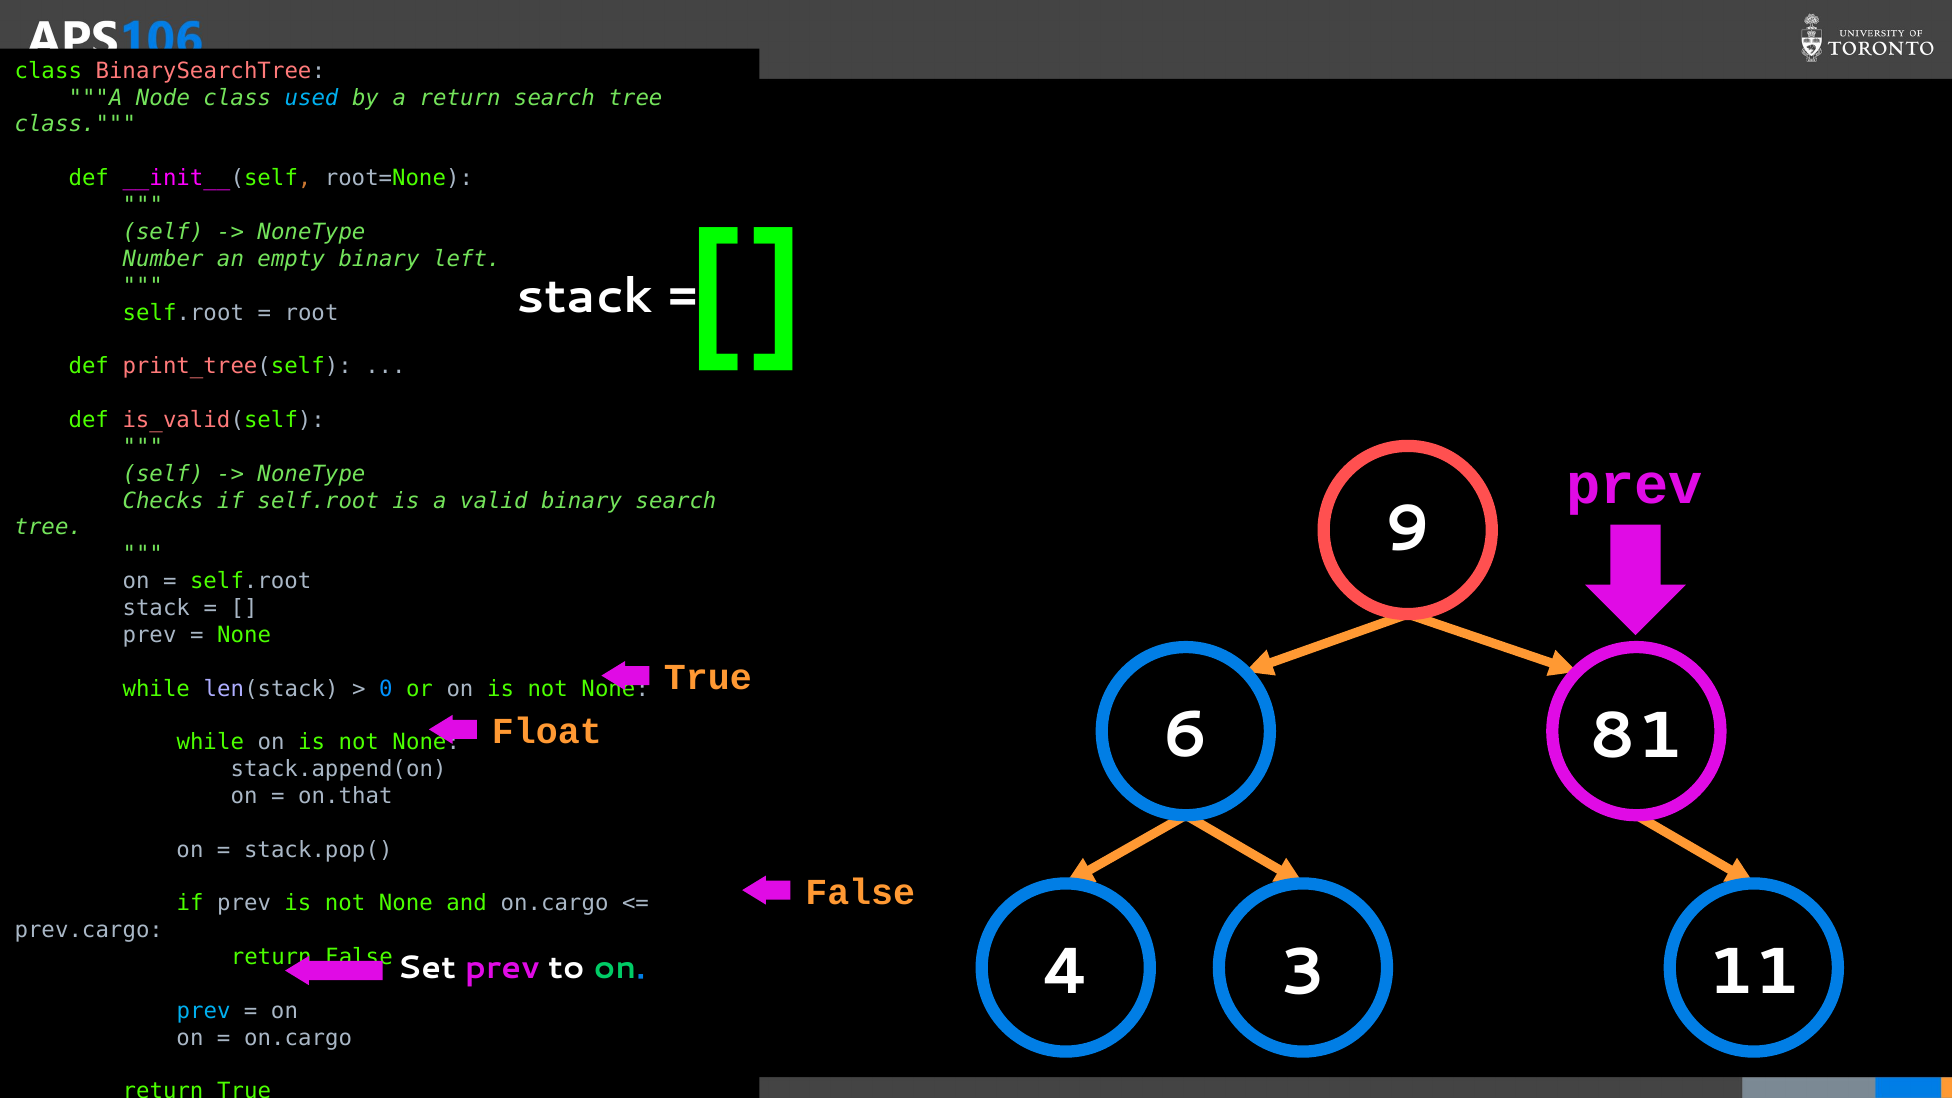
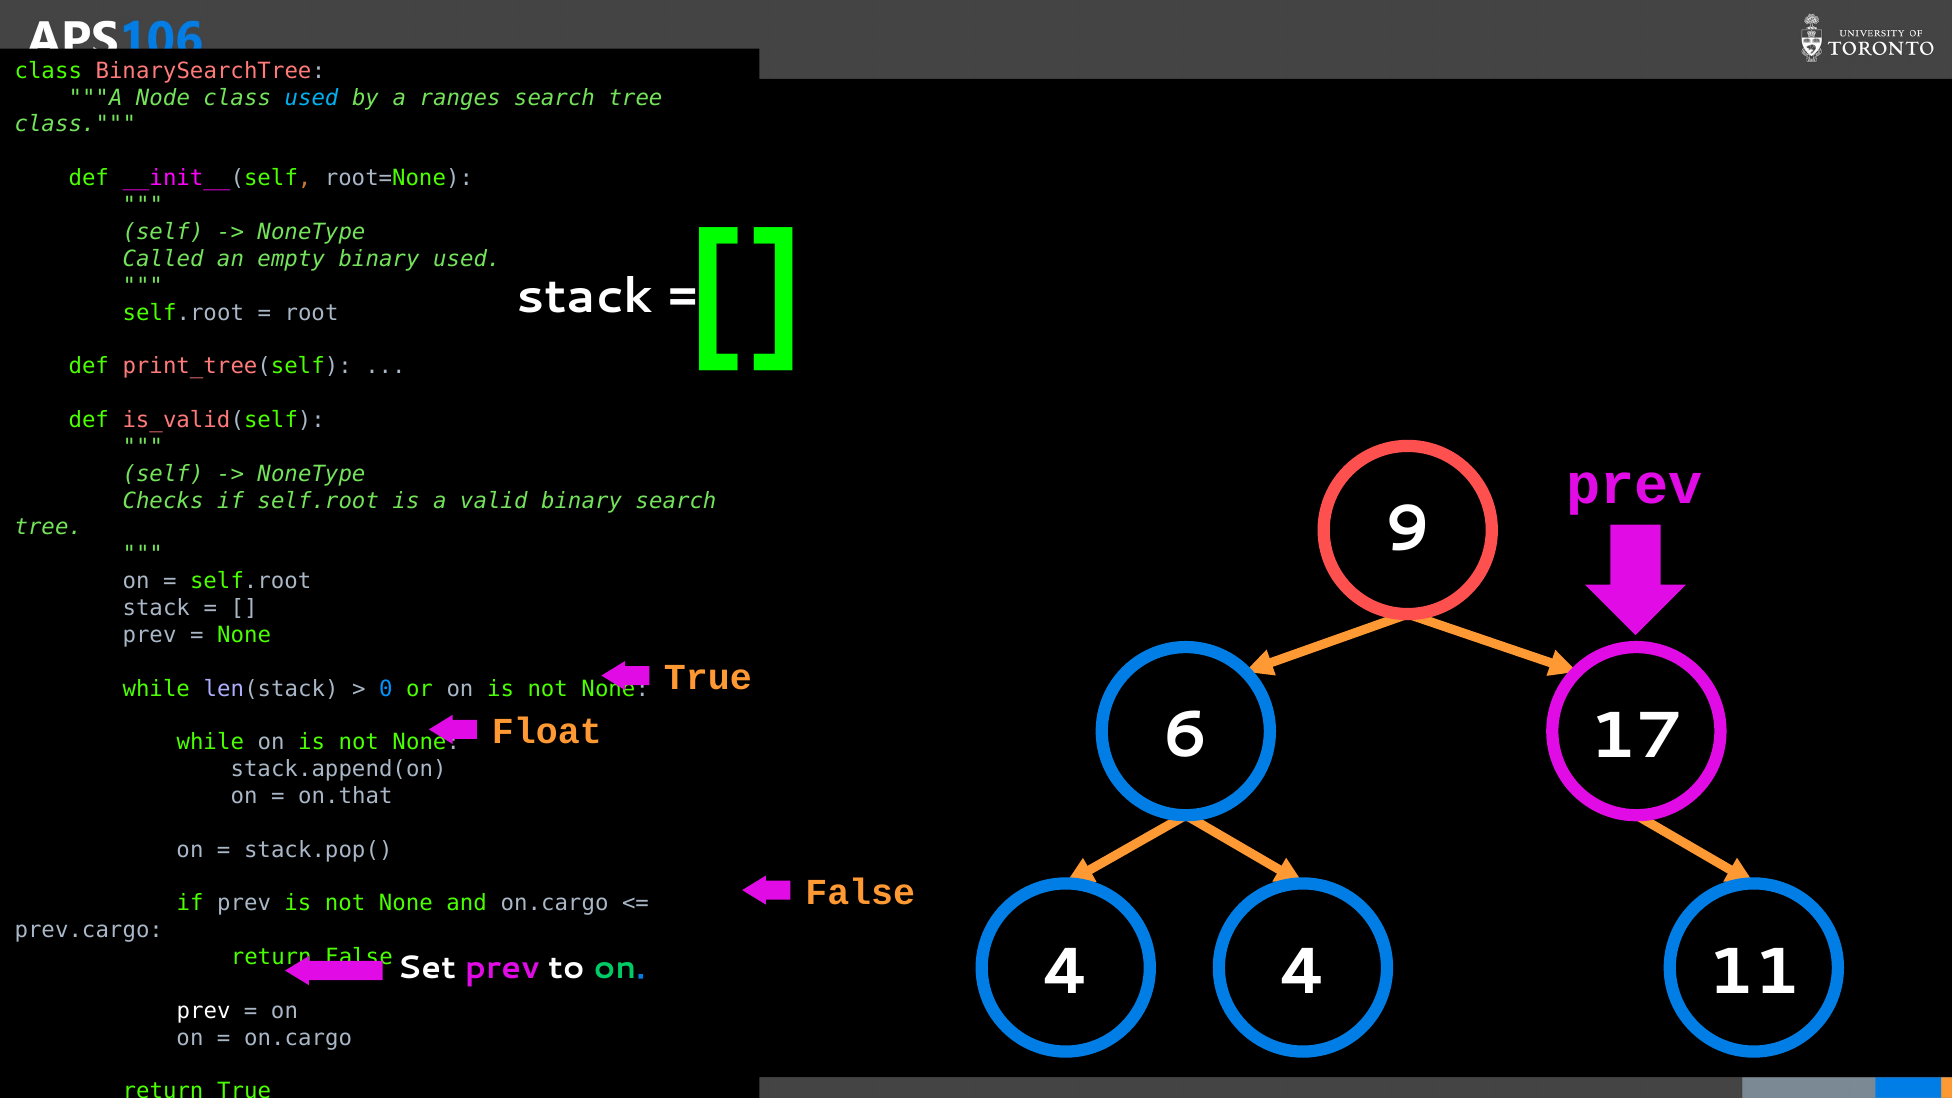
a return: return -> ranges (460, 98)
Number: Number -> Called (163, 259)
binary left: left -> used (467, 259)
81: 81 -> 17 (1636, 736)
4 3: 3 -> 4 (1303, 972)
prev colour: light blue -> white (204, 1011)
